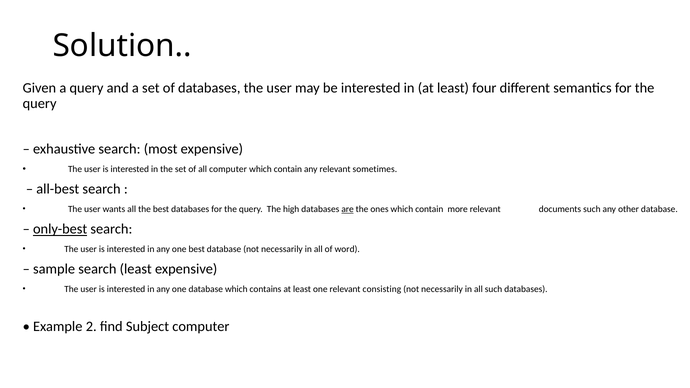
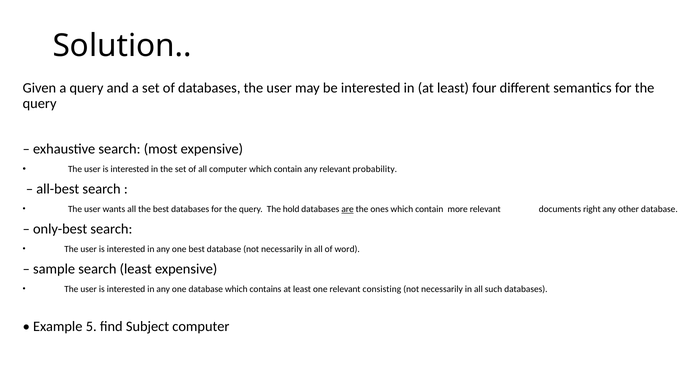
sometimes: sometimes -> probability (375, 169)
high: high -> hold (291, 209)
documents such: such -> right (592, 209)
only-best underline: present -> none (60, 229)
2: 2 -> 5 (91, 327)
